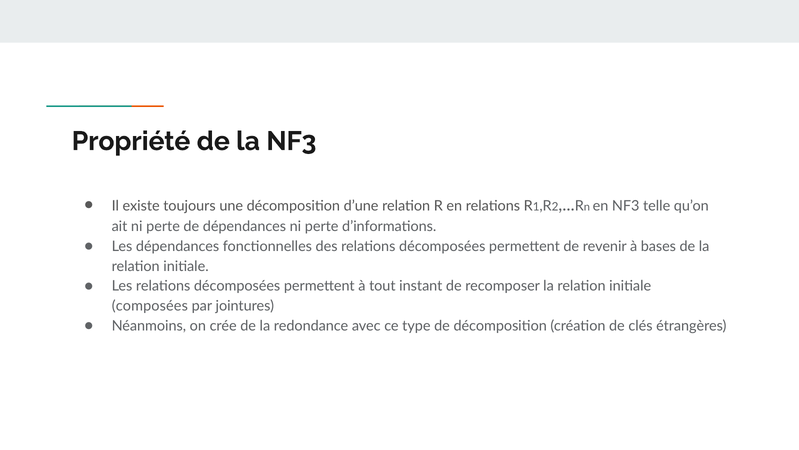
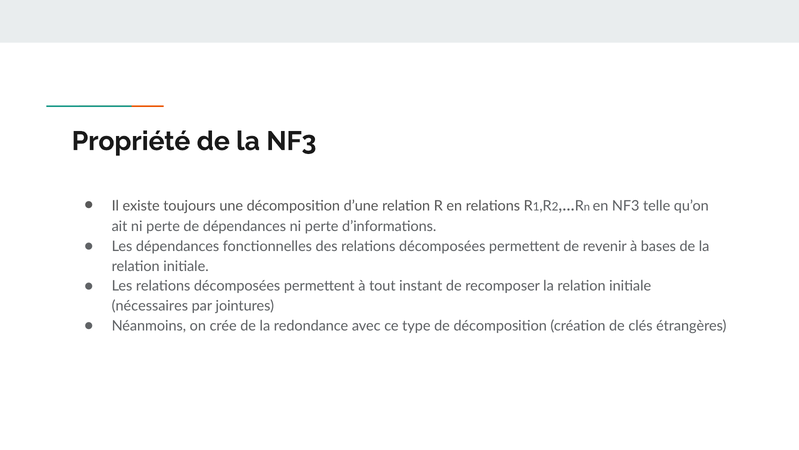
composées: composées -> nécessaires (150, 306)
